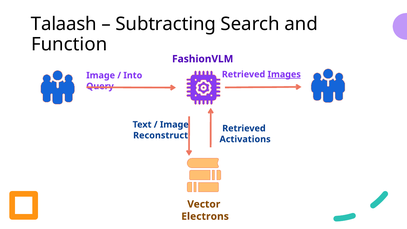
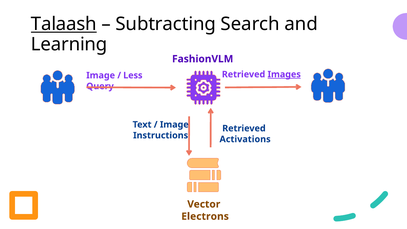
Talaash underline: none -> present (64, 24)
Function: Function -> Learning (69, 44)
Into: Into -> Less (133, 75)
Reconstruct: Reconstruct -> Instructions (161, 135)
